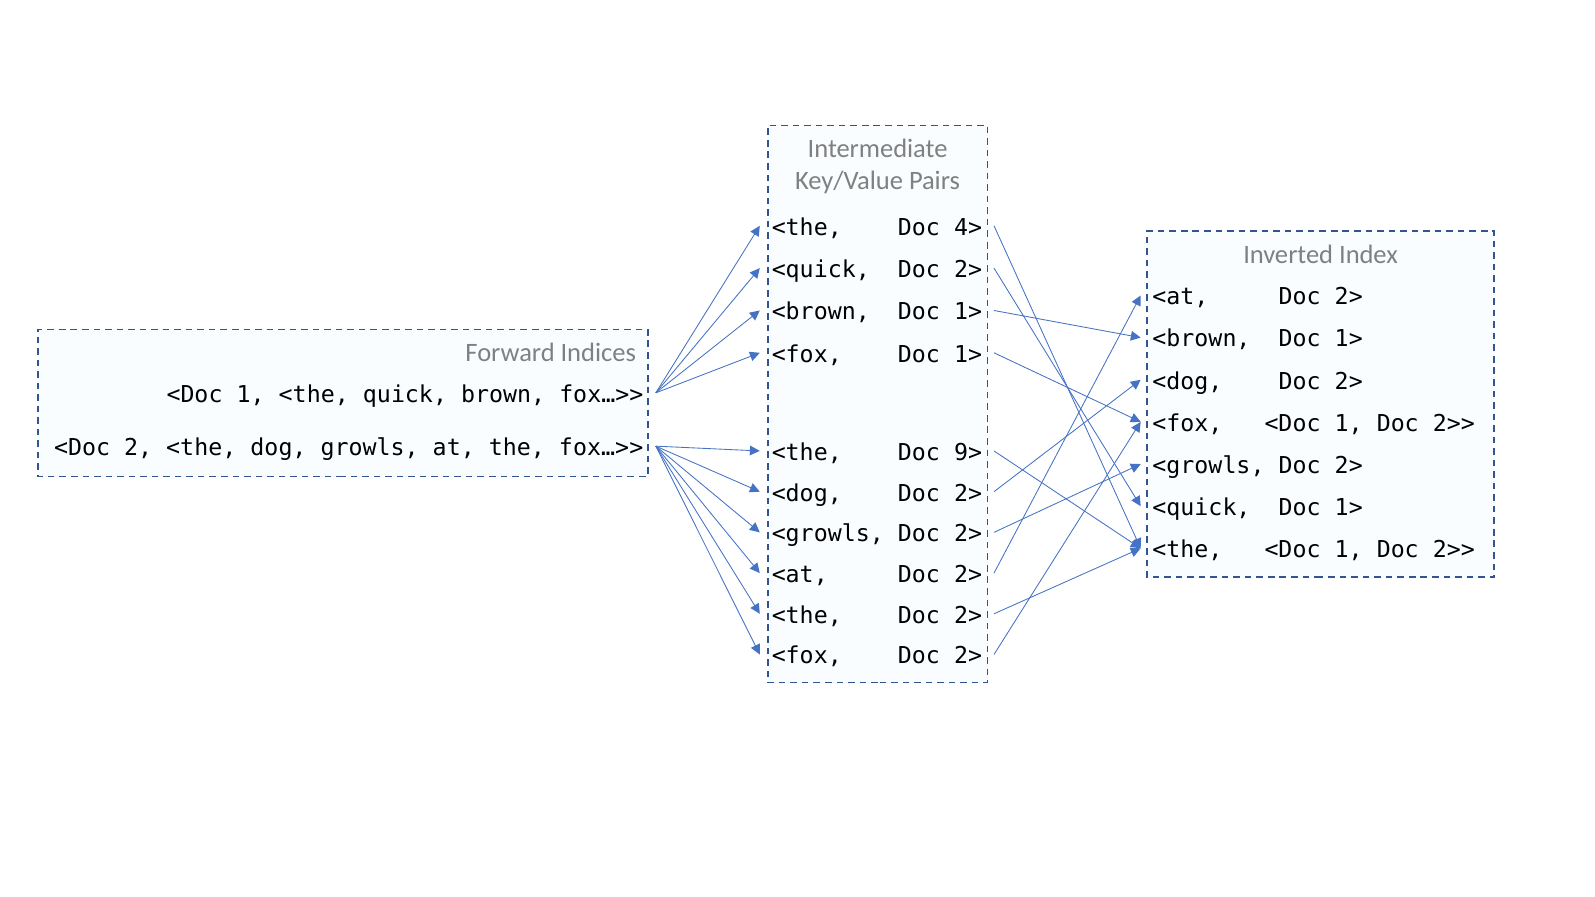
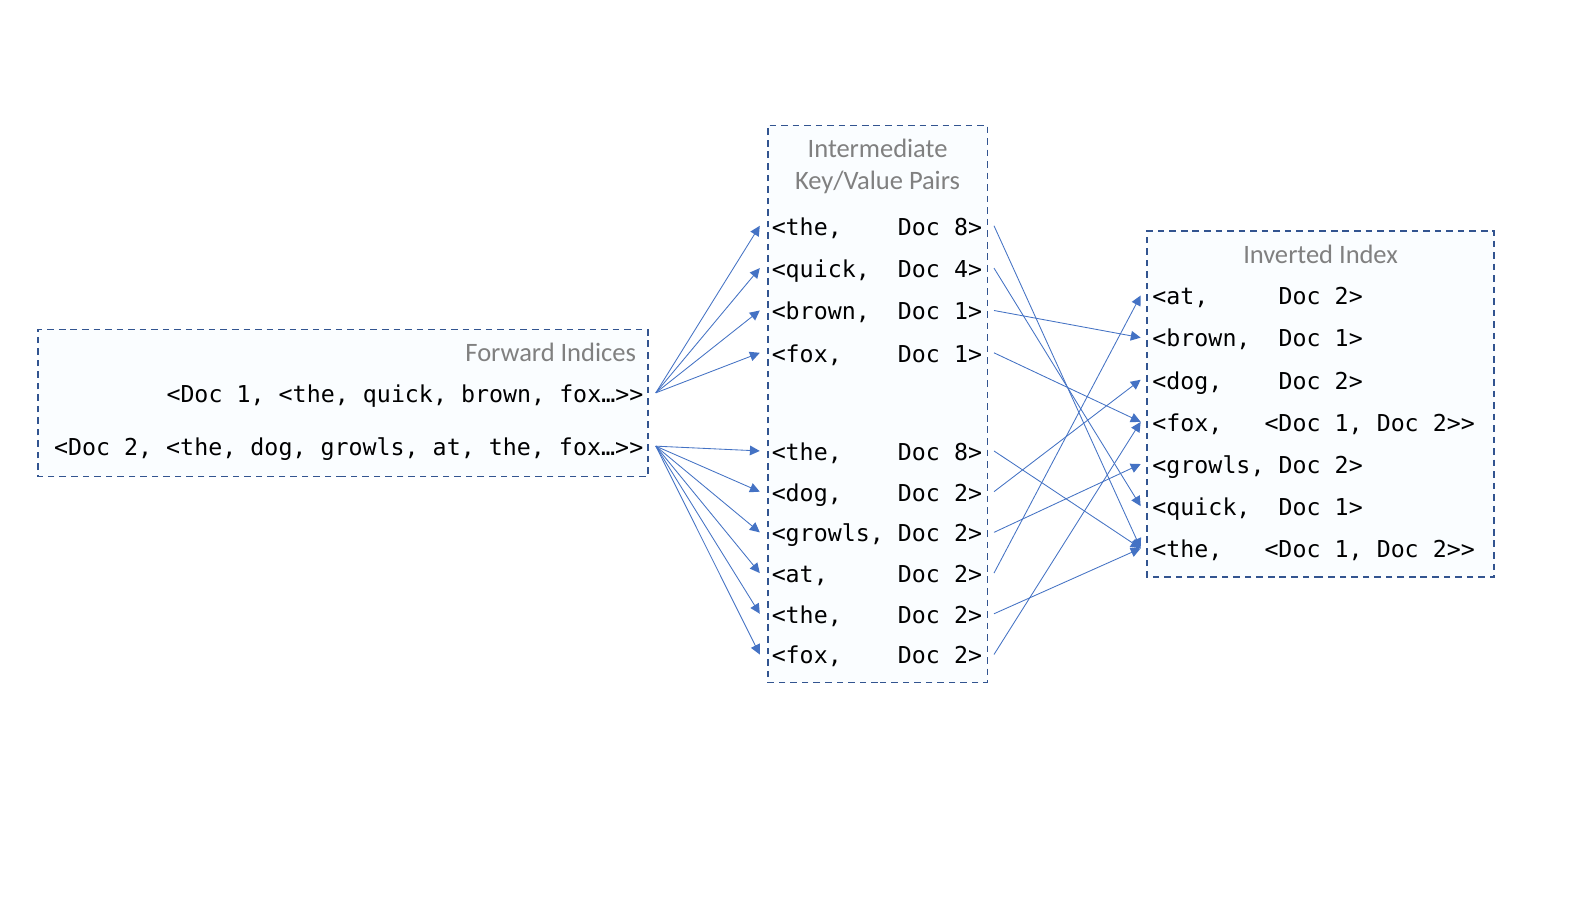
4>: 4> -> 8> (968, 227)
<quick Doc 2>: 2> -> 4> (968, 270)
9>: 9> -> 8> (968, 453)
